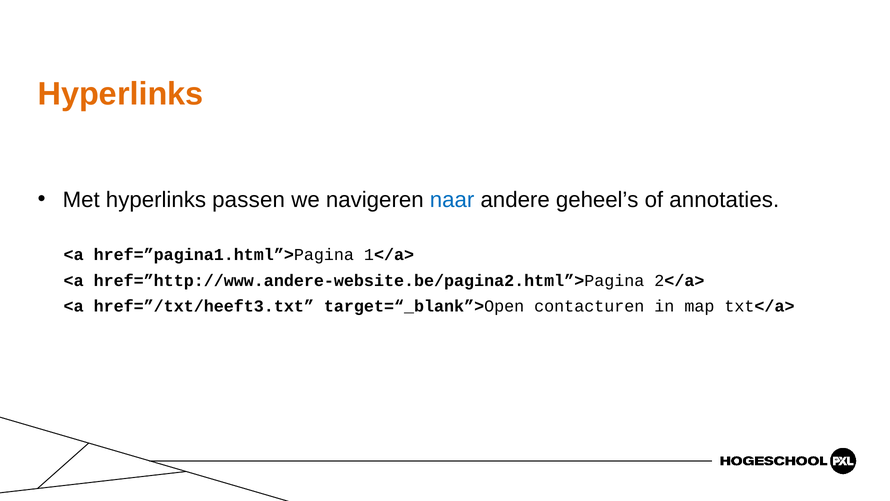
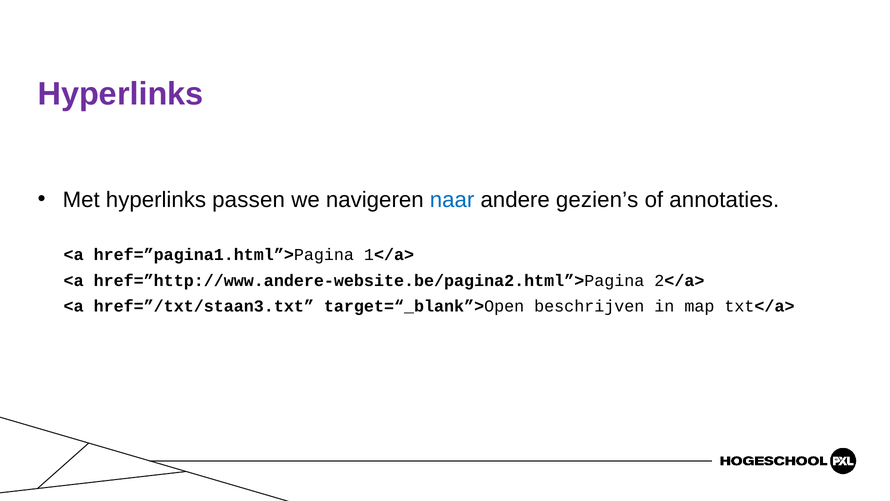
Hyperlinks colour: orange -> purple (121, 94)
geheel’s: geheel’s -> gezien’s (597, 200)
href=”/txt/heeft3.txt: href=”/txt/heeft3.txt -> href=”/txt/staan3.txt (204, 306)
contacturen: contacturen -> beschrijven (589, 306)
